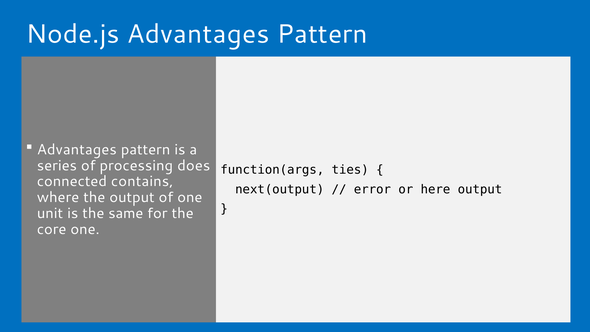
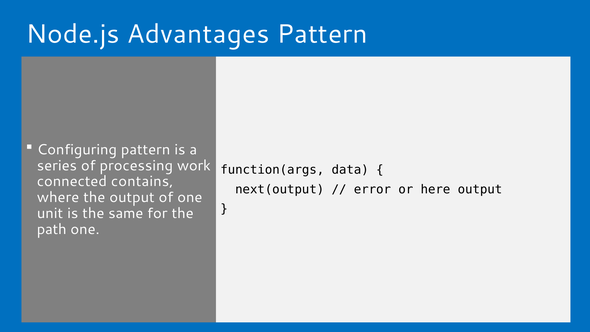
Advantages: Advantages -> Configuring (77, 149)
does: does -> work (194, 165)
ties: ties -> data (350, 170)
core: core -> path (52, 229)
